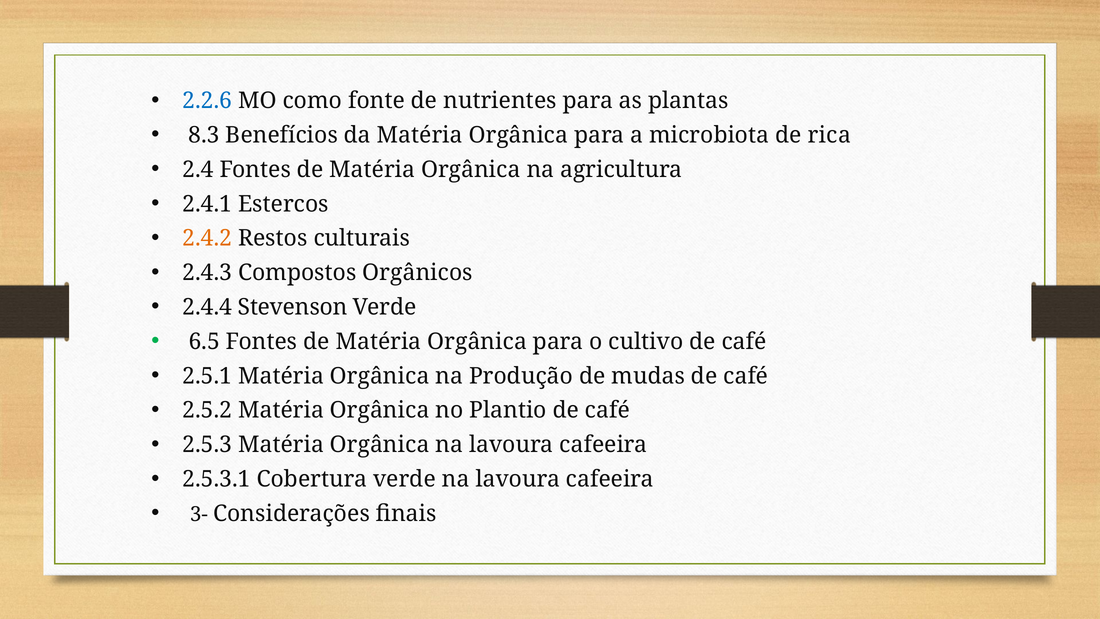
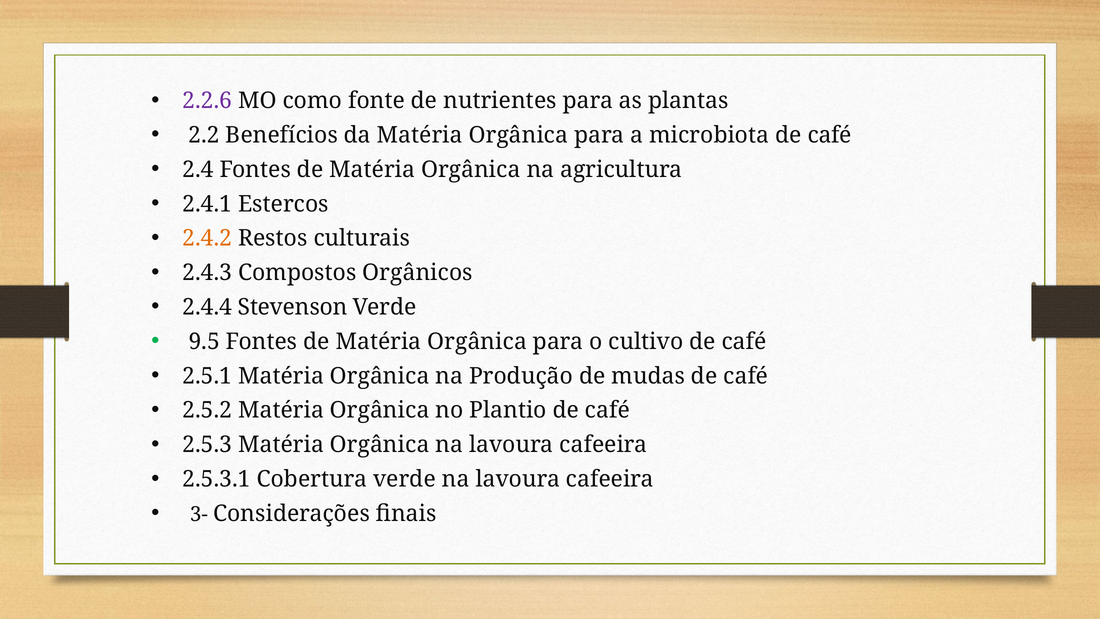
2.2.6 colour: blue -> purple (207, 101)
8.3: 8.3 -> 2.2 (204, 135)
microbiota de rica: rica -> café (830, 135)
6.5: 6.5 -> 9.5 (204, 341)
